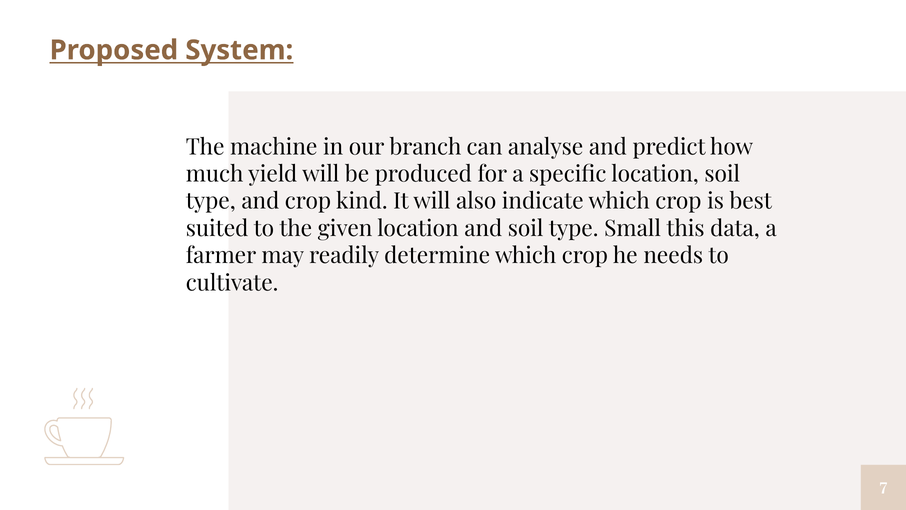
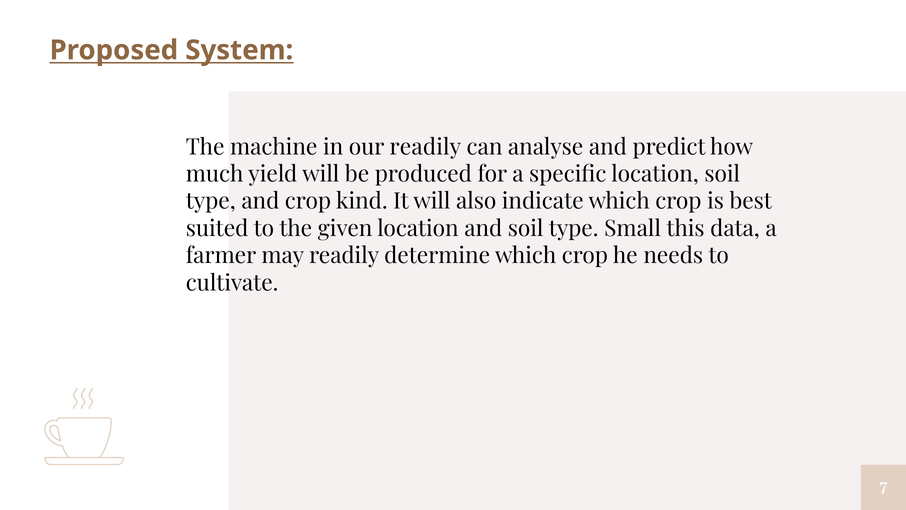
our branch: branch -> readily (425, 147)
